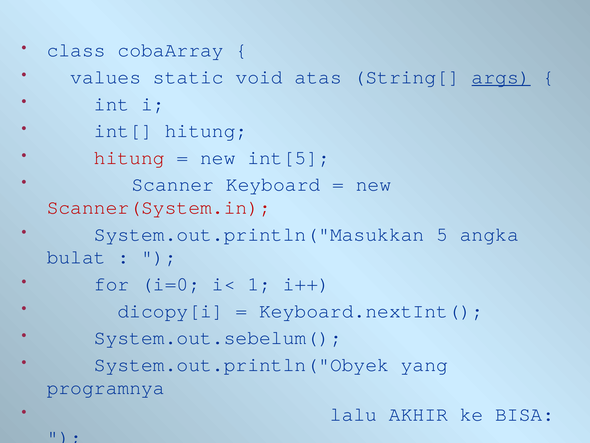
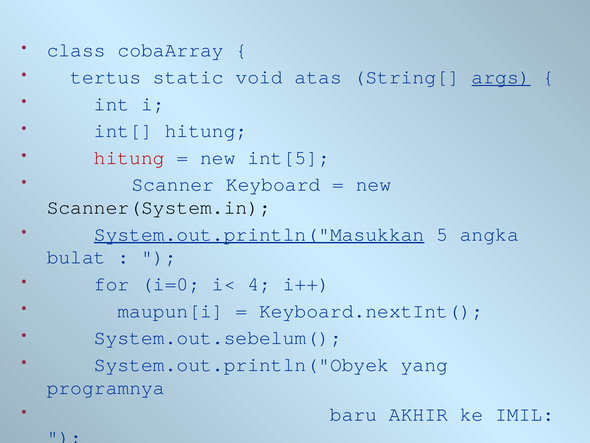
values: values -> tertus (106, 77)
Scanner(System.in colour: red -> black (159, 207)
System.out.println("Masukkan underline: none -> present (259, 234)
1: 1 -> 4 (259, 284)
dicopy[i: dicopy[i -> maupun[i (171, 311)
lalu: lalu -> baru (354, 414)
BISA: BISA -> IMIL (525, 414)
